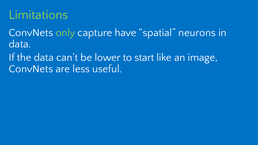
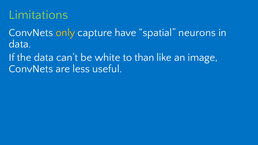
only colour: light green -> yellow (65, 33)
lower: lower -> white (107, 58)
start: start -> than (144, 58)
